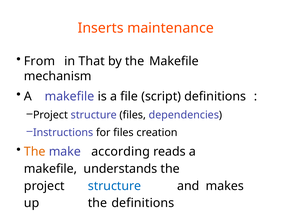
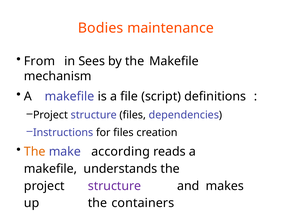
Inserts: Inserts -> Bodies (101, 28)
in That: That -> Sees (92, 61)
structure colour: blue -> purple (115, 186)
the definitions: definitions -> containers (143, 203)
